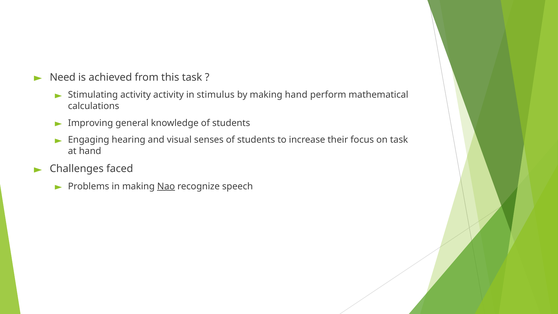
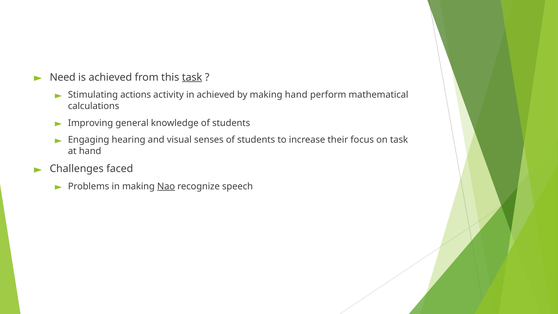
task underline: none -> present (192, 77)
Stimulating activity: activity -> actions (136, 95)
in stimulus: stimulus -> achieved (216, 95)
